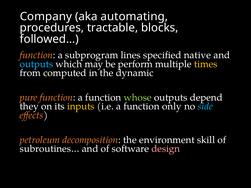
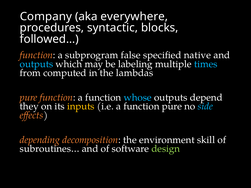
automating: automating -> everywhere (134, 17)
tractable: tractable -> syntactic (113, 28)
lines: lines -> false (131, 55)
perform: perform -> labeling (135, 64)
times colour: yellow -> light blue (206, 64)
dynamic: dynamic -> lambdas (135, 73)
whose colour: light green -> light blue (138, 98)
function only: only -> pure (172, 106)
petroleum: petroleum -> depending (40, 140)
design colour: pink -> light green (166, 149)
